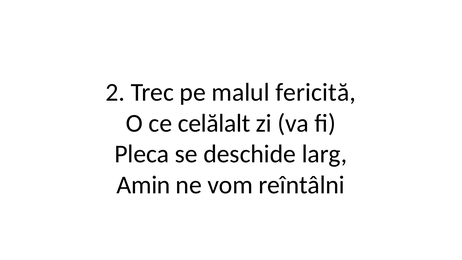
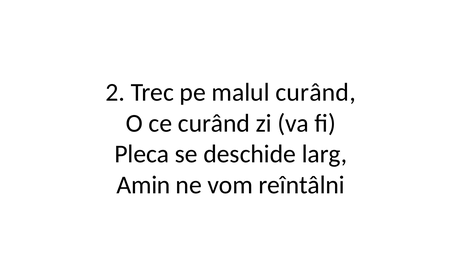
malul fericită: fericită -> curând (316, 92)
ce celălalt: celălalt -> curând (214, 123)
